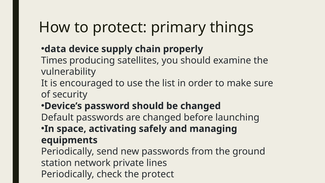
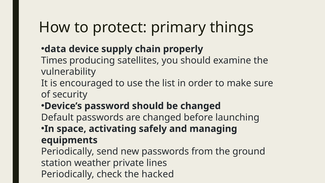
network: network -> weather (92, 163)
the protect: protect -> hacked (158, 174)
